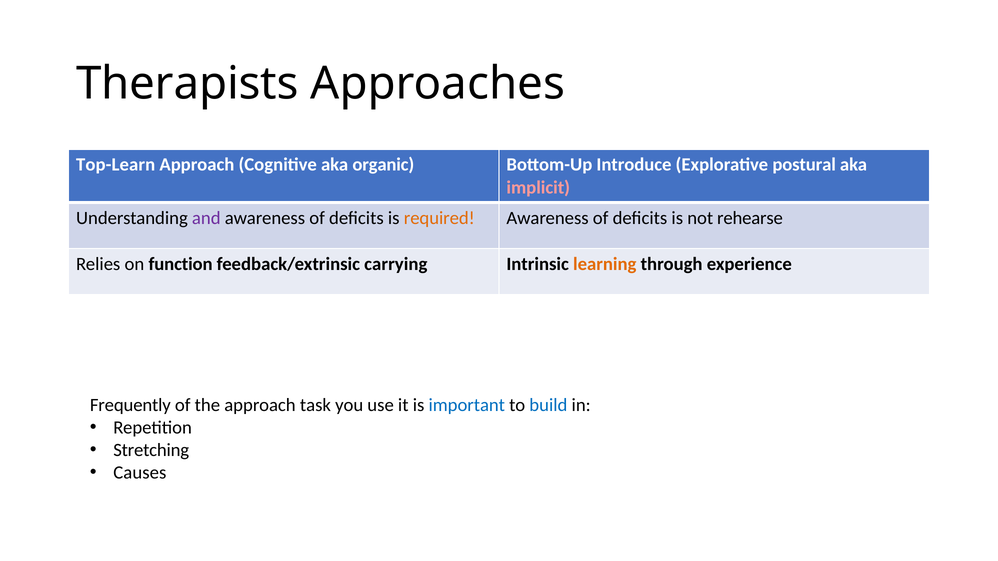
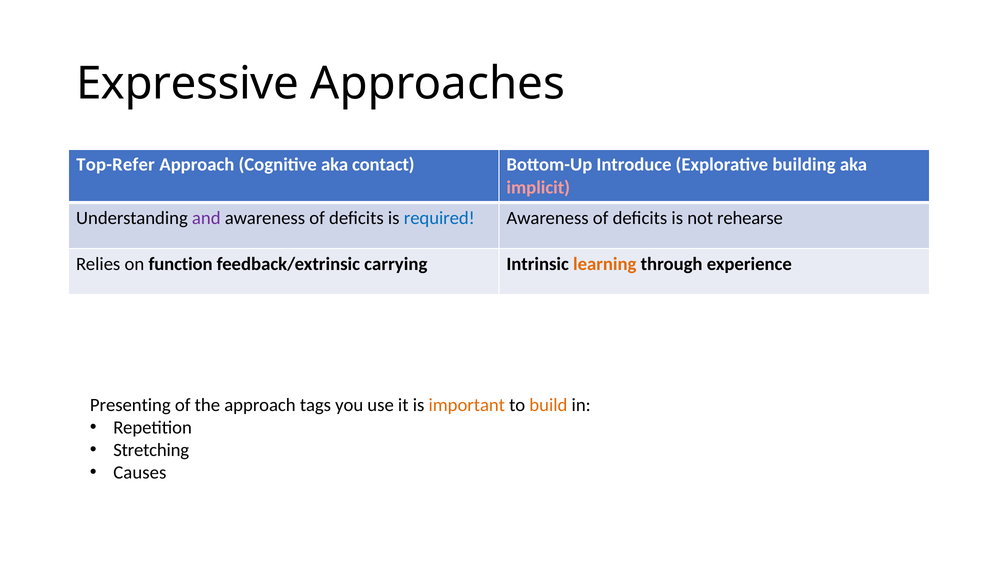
Therapists: Therapists -> Expressive (187, 84)
Top-Learn: Top-Learn -> Top-Refer (116, 165)
organic: organic -> contact (383, 165)
postural: postural -> building (804, 165)
required colour: orange -> blue (439, 218)
Frequently: Frequently -> Presenting (130, 405)
task: task -> tags (315, 405)
important colour: blue -> orange (467, 405)
build colour: blue -> orange (548, 405)
